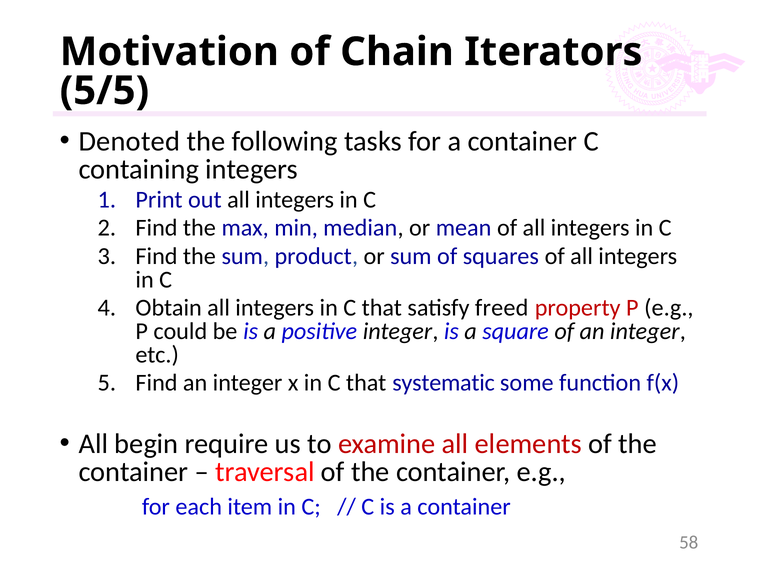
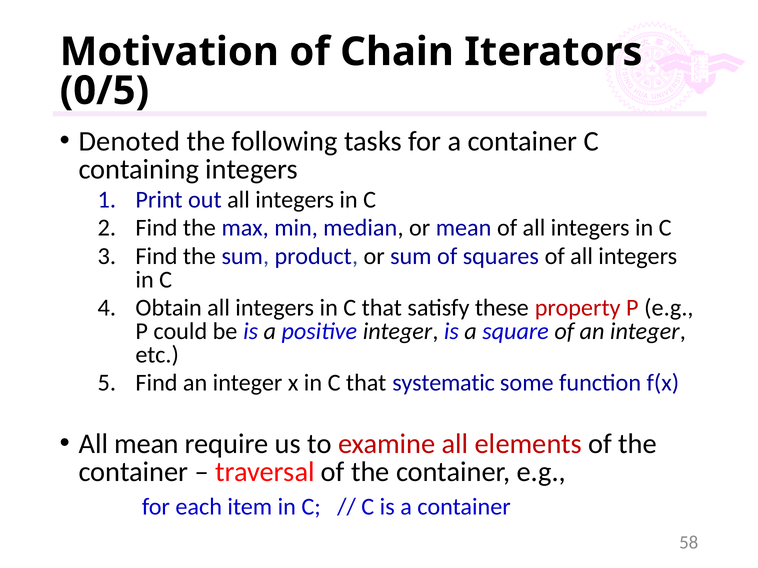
5/5: 5/5 -> 0/5 (104, 91)
freed: freed -> these (502, 308)
All begin: begin -> mean (147, 444)
